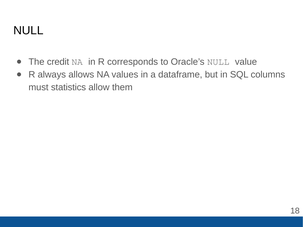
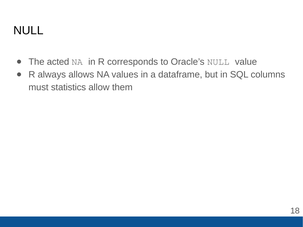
credit: credit -> acted (58, 62)
